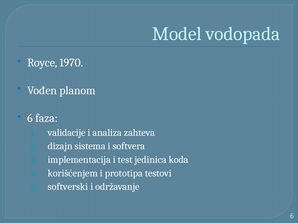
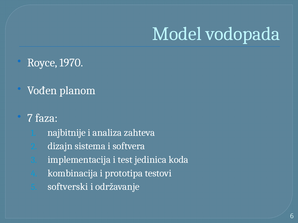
6: 6 -> 7 (30, 118)
validacije: validacije -> najbitnije (67, 133)
korišćenjem: korišćenjem -> kombinacija (73, 174)
